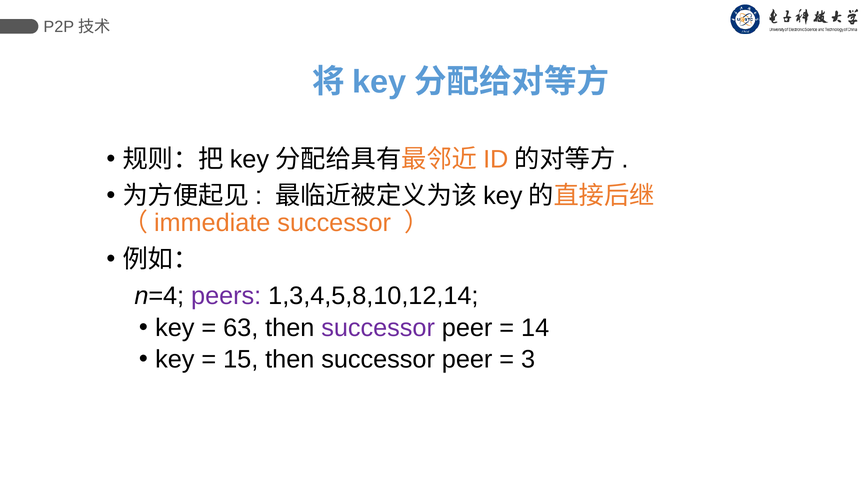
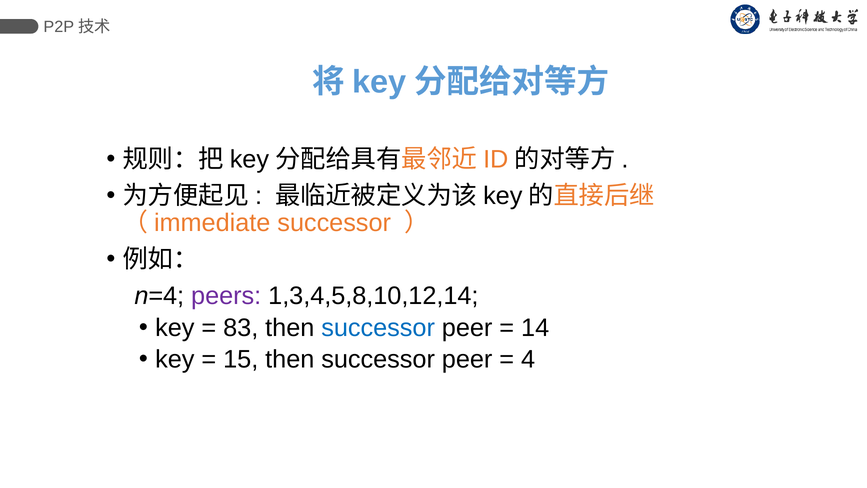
63: 63 -> 83 (241, 327)
successor colour: purple -> blue (378, 327)
3: 3 -> 4 (528, 359)
